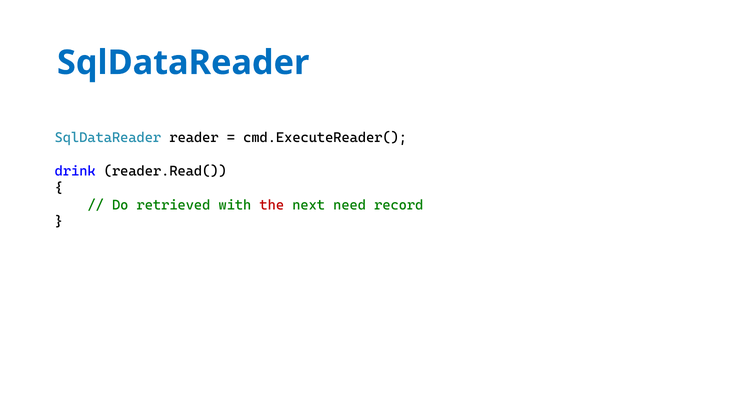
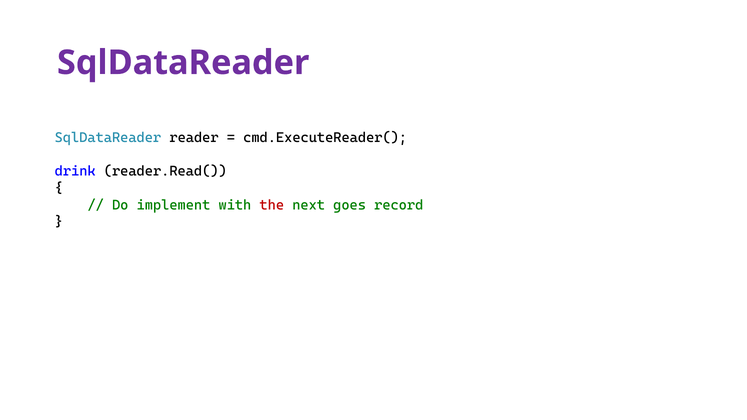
SqlDataReader colour: blue -> purple (183, 63)
retrieved: retrieved -> implement (173, 205)
need: need -> goes (350, 205)
